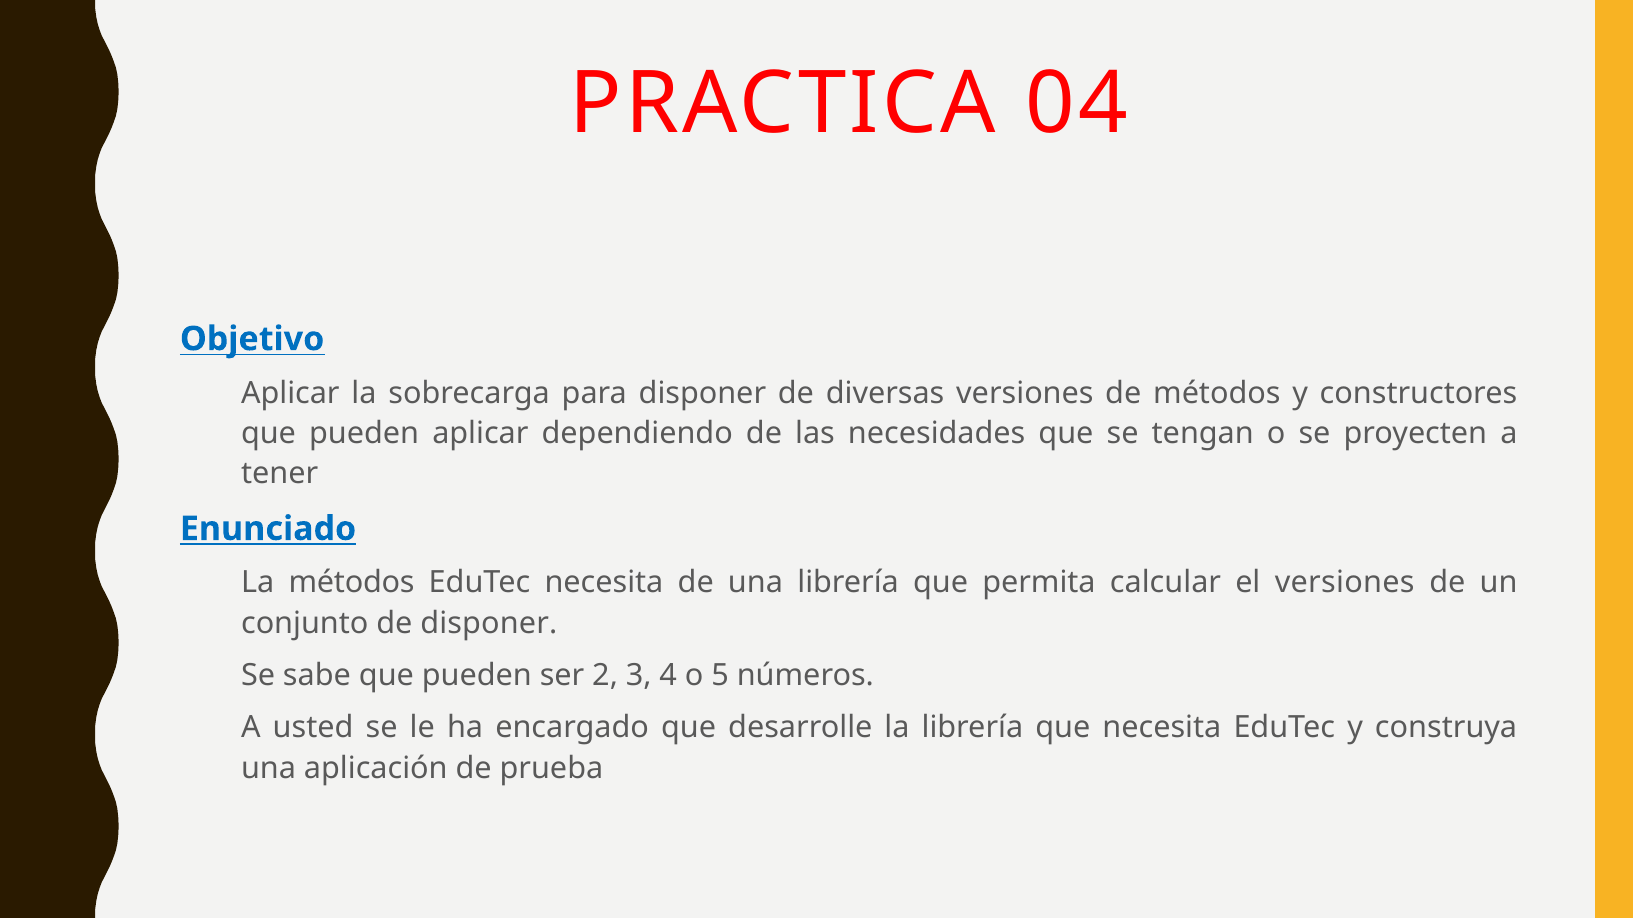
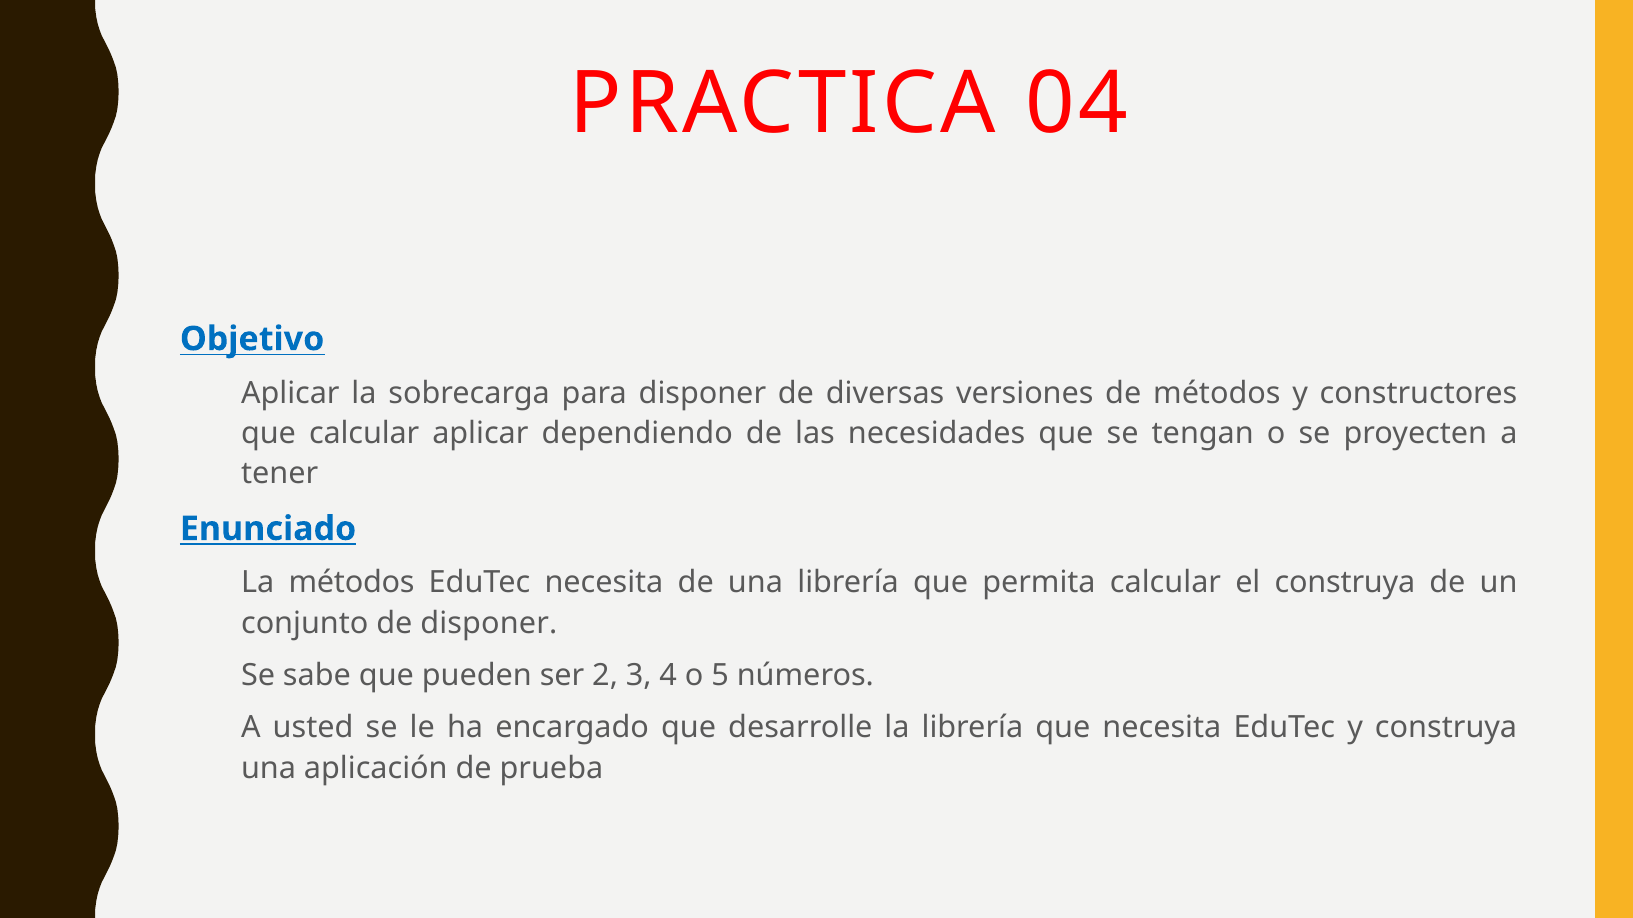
pueden: pueden -> calcular (364, 434)
el versiones: versiones -> construya (1345, 583)
